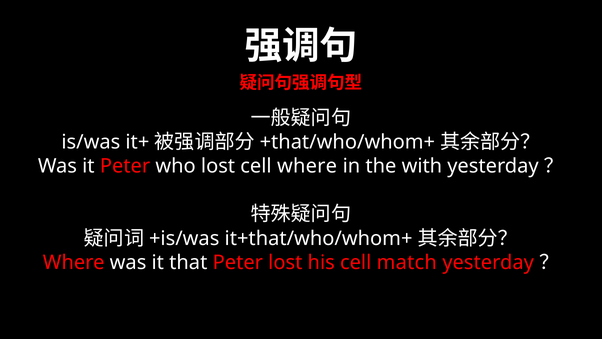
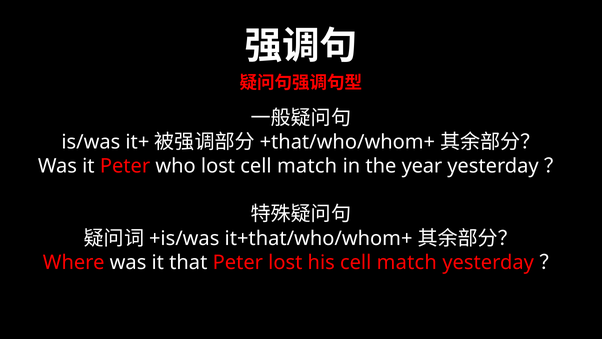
lost cell where: where -> match (307, 166)
with: with -> year (422, 166)
